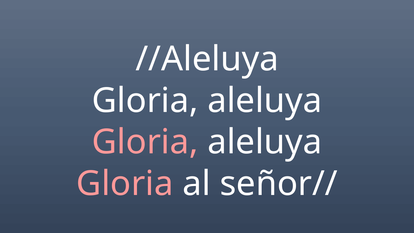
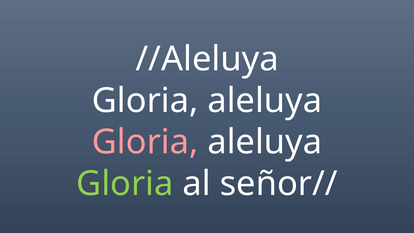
Gloria colour: pink -> light green (125, 184)
